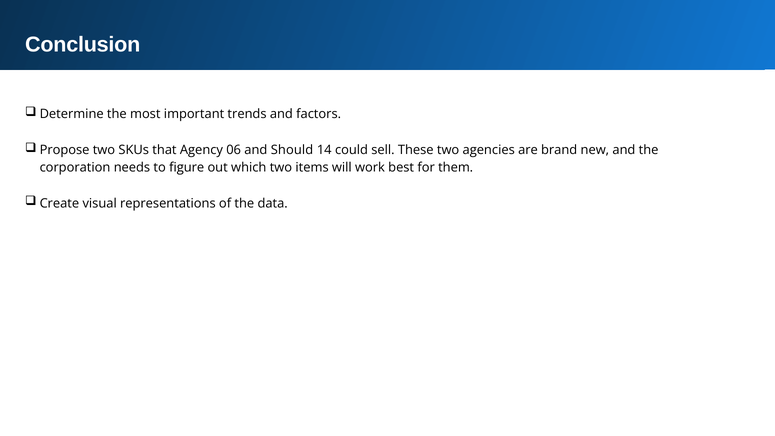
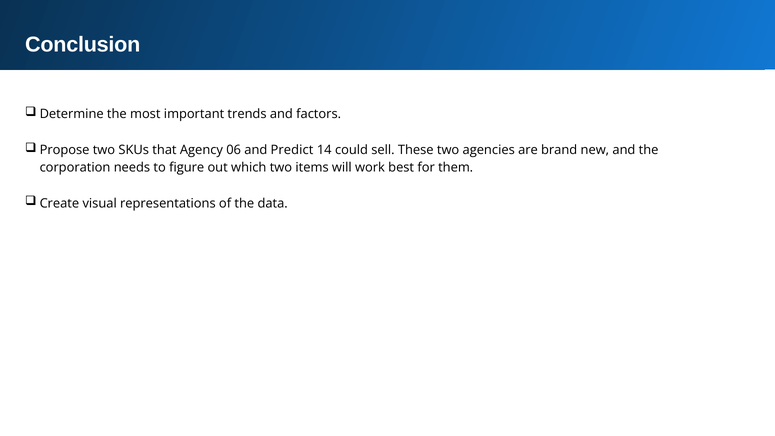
Should: Should -> Predict (292, 150)
